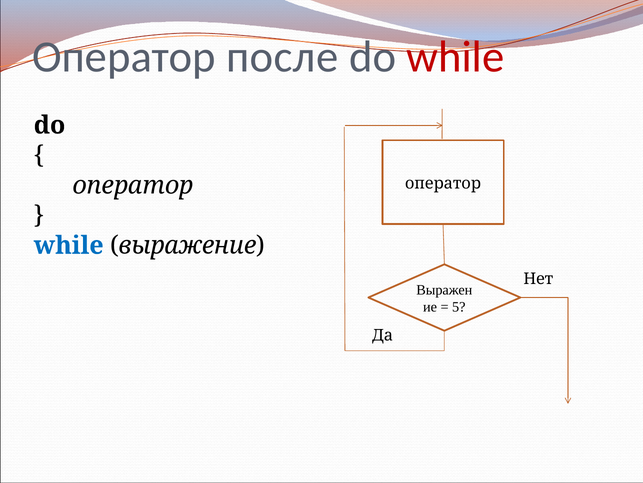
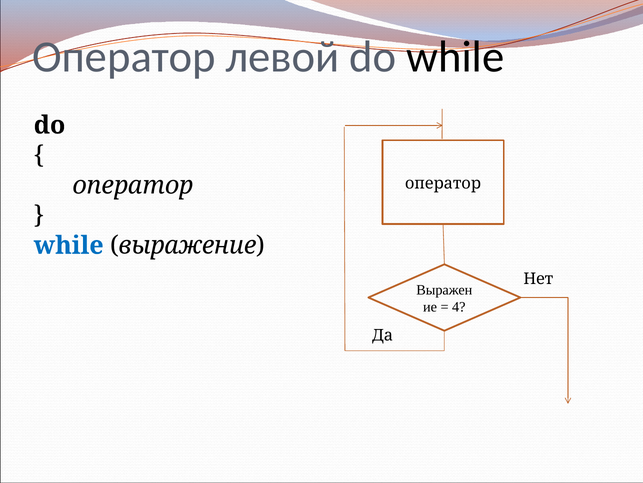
после: после -> левой (283, 57)
while colour: red -> black (455, 57)
5: 5 -> 4 (459, 307)
